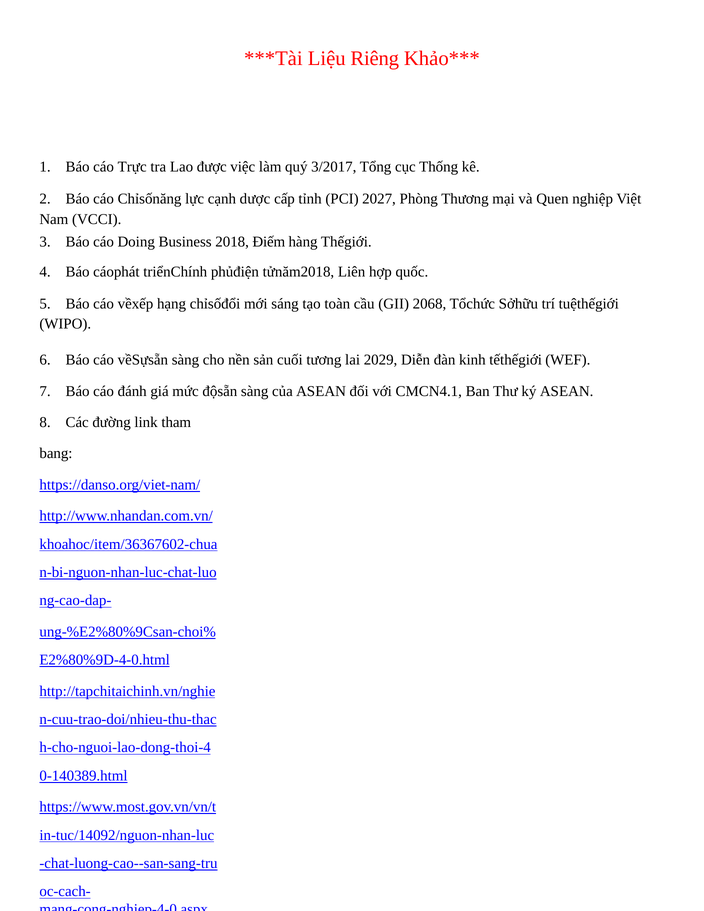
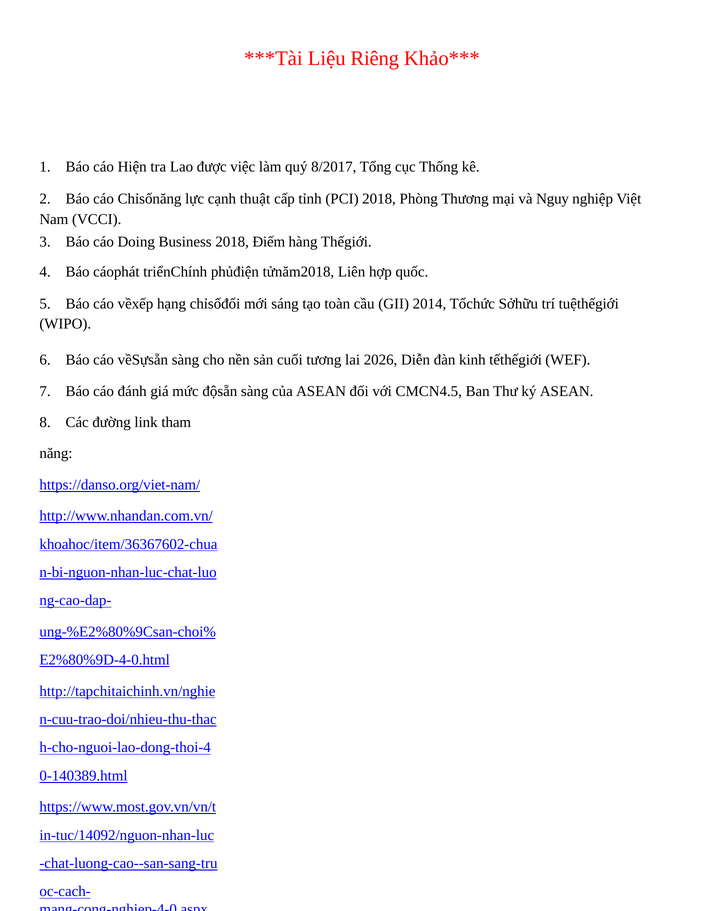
Trực: Trực -> Hiện (132, 167)
3/2017: 3/2017 -> 8/2017 (334, 167)
dược: dược -> thuật (255, 199)
PCI 2027: 2027 -> 2018 (379, 199)
Quen: Quen -> Nguy (553, 199)
2068: 2068 -> 2014 (429, 304)
2029: 2029 -> 2026 (381, 360)
CMCN4.1: CMCN4.1 -> CMCN4.5 (429, 391)
bang: bang -> năng (56, 454)
